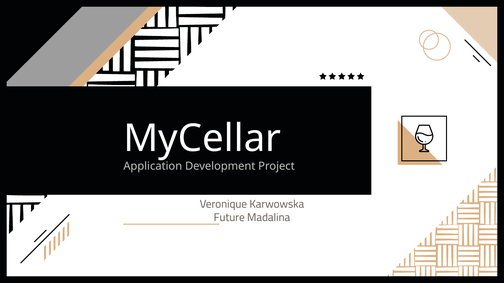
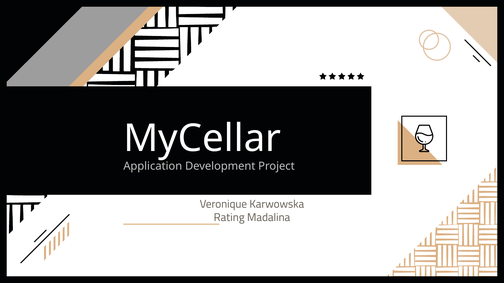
Future: Future -> Rating (229, 218)
